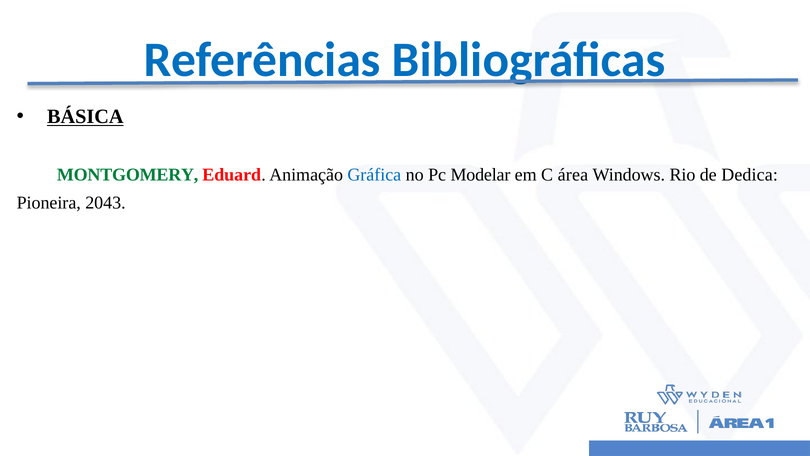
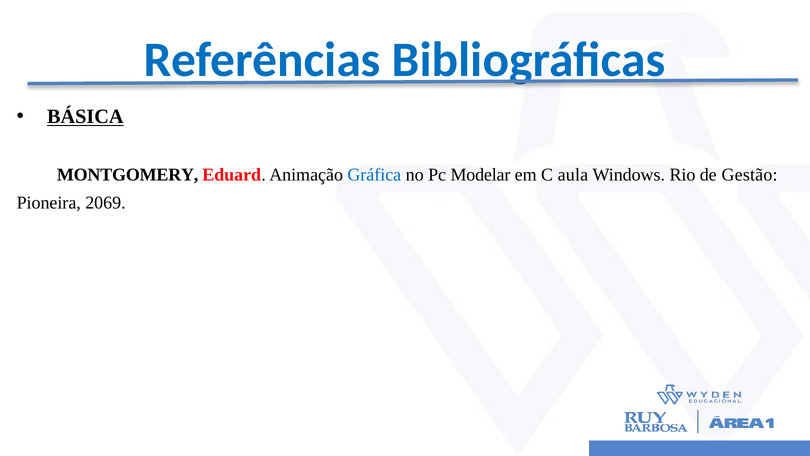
MONTGOMERY colour: green -> black (128, 174)
área: área -> aula (573, 174)
Dedica: Dedica -> Gestão (750, 174)
2043: 2043 -> 2069 (105, 203)
